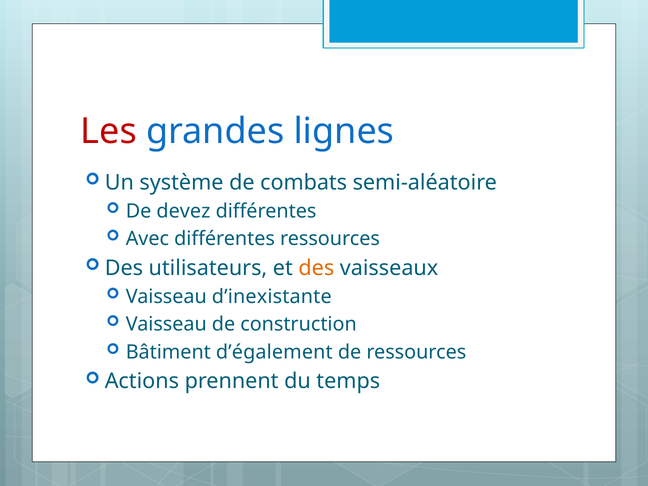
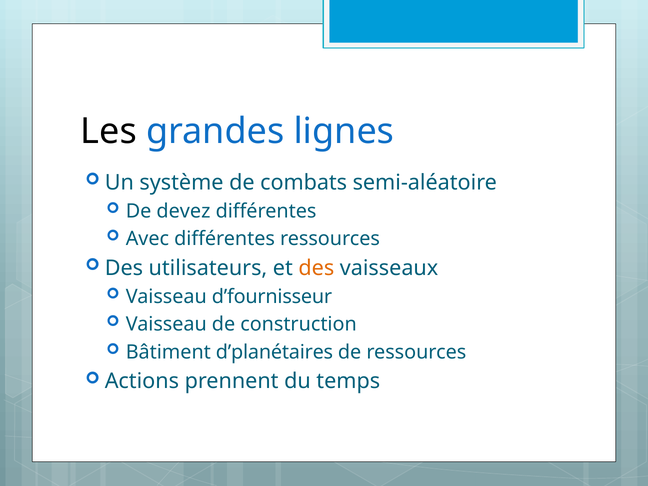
Les colour: red -> black (109, 131)
d’inexistante: d’inexistante -> d’fournisseur (272, 297)
d’également: d’également -> d’planétaires (274, 352)
